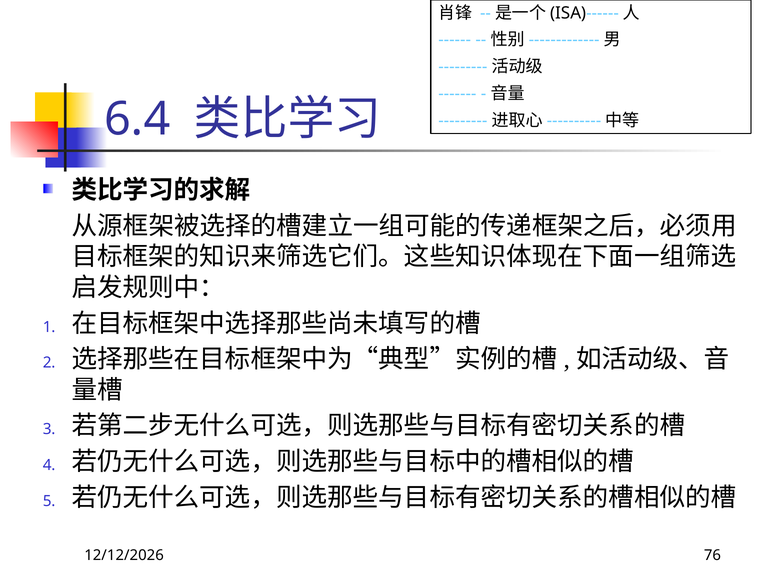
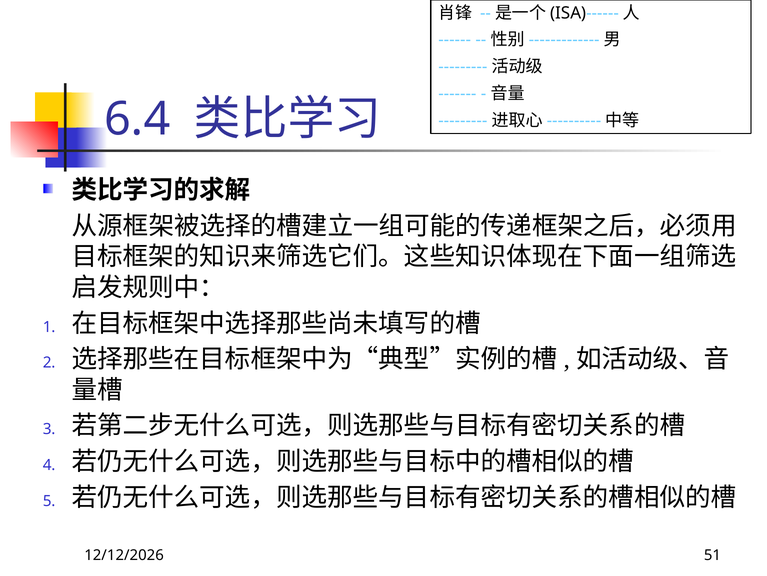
76: 76 -> 51 (712, 555)
